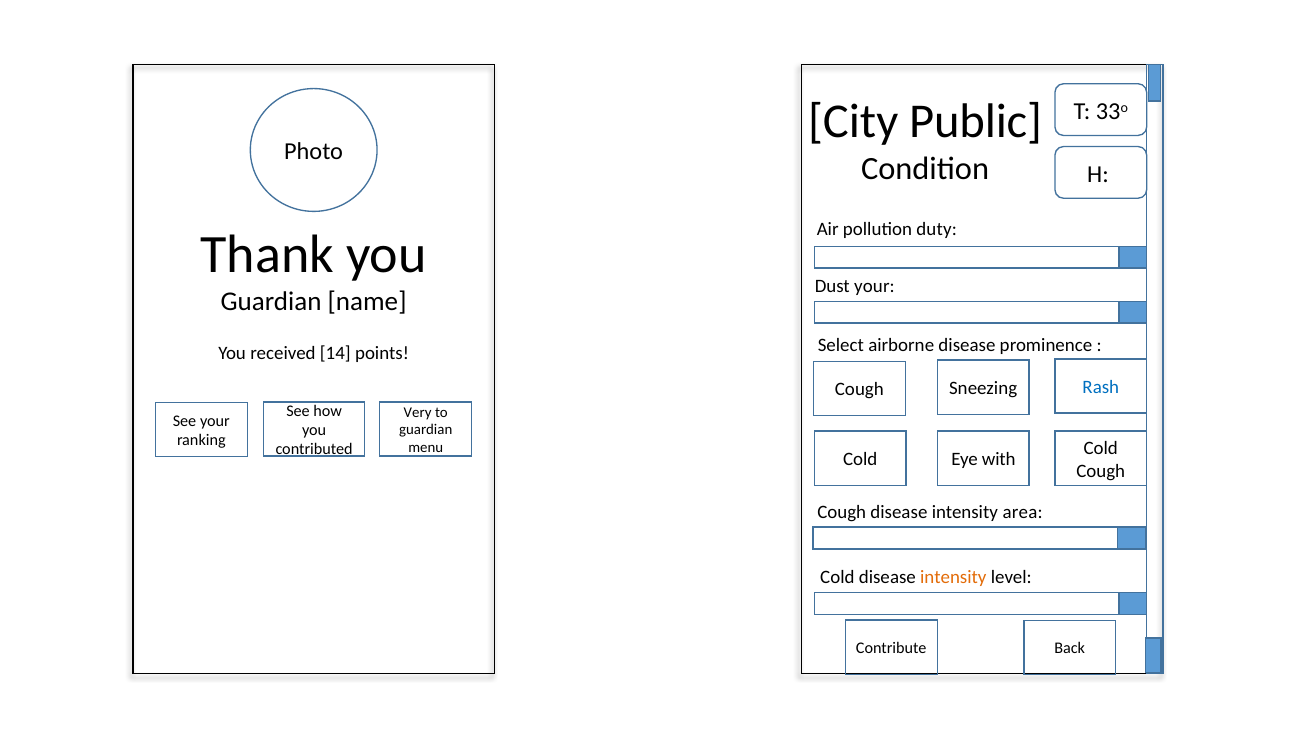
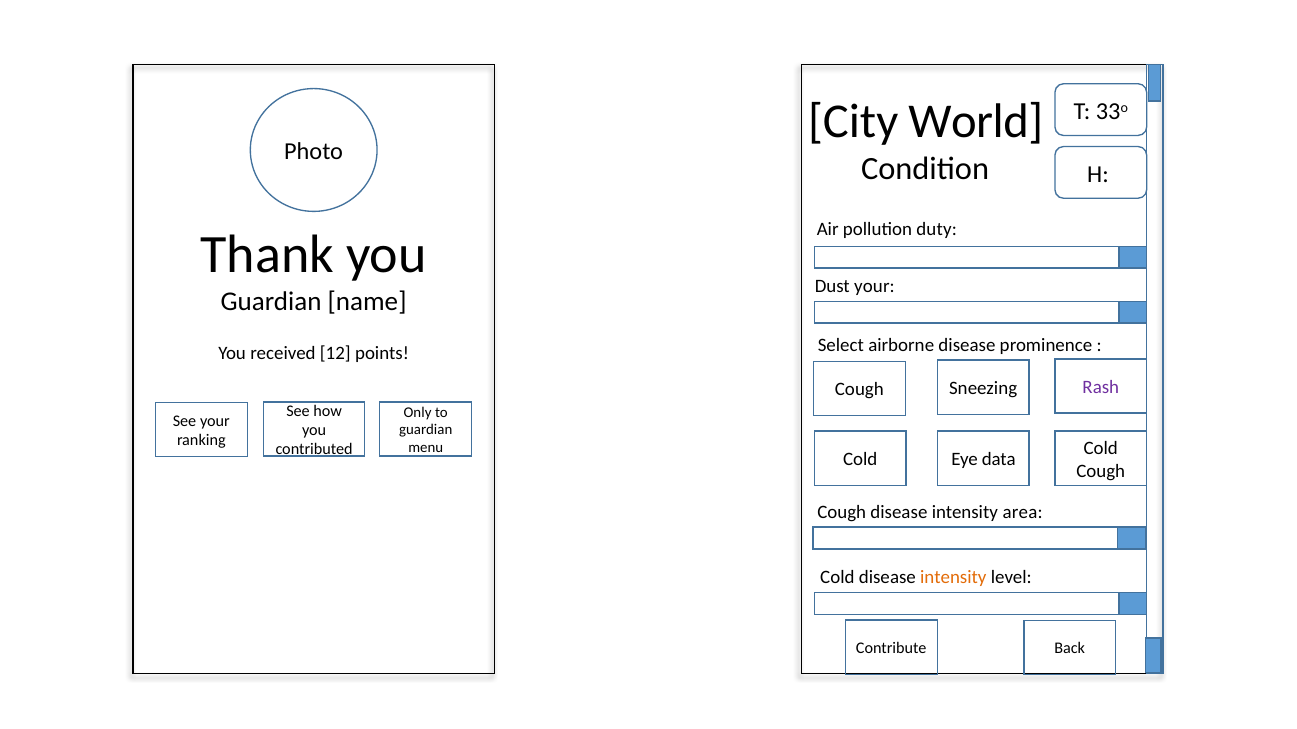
Public: Public -> World (976, 121)
14: 14 -> 12 (335, 354)
Rash colour: blue -> purple (1101, 388)
Very: Very -> Only (418, 413)
with: with -> data (999, 460)
